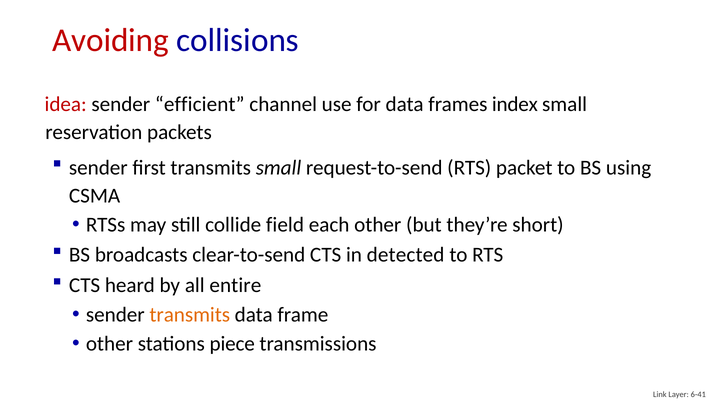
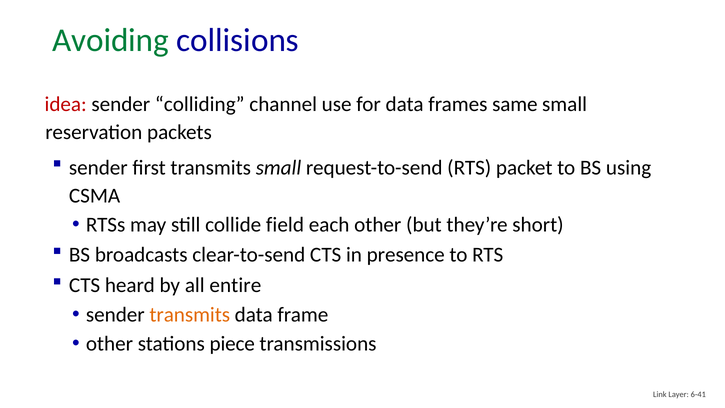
Avoiding colour: red -> green (111, 40)
efficient: efficient -> colliding (200, 104)
index: index -> same (515, 104)
detected: detected -> presence (406, 255)
